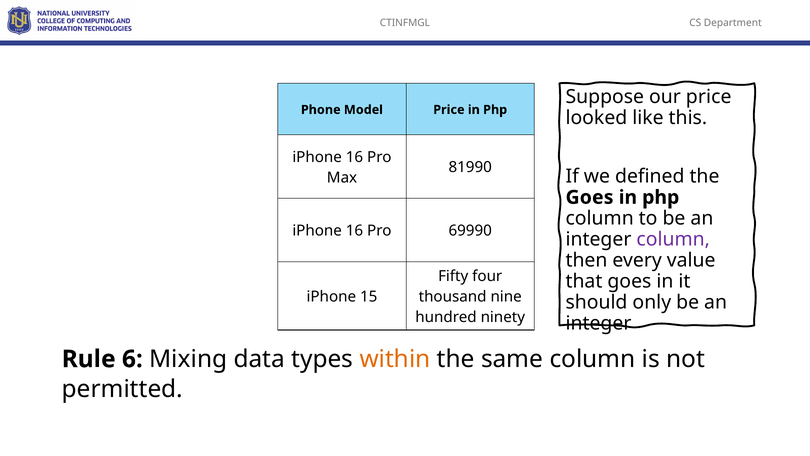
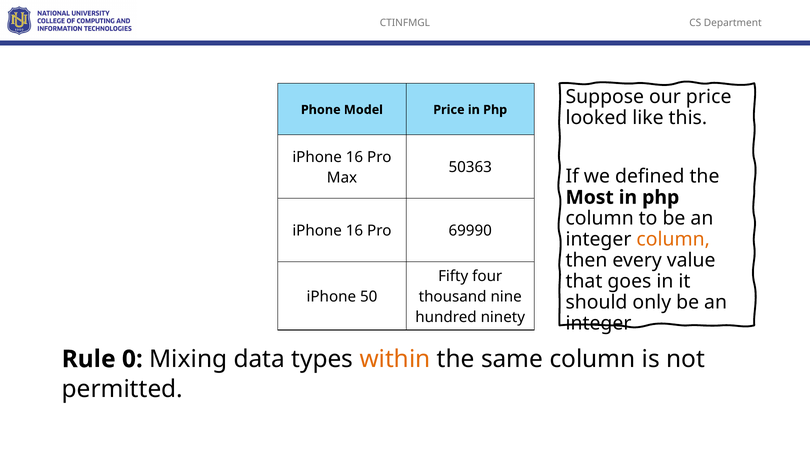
81990: 81990 -> 50363 (470, 167)
Goes: Goes -> Most (590, 197)
column colour: purple -> orange (673, 239)
15: 15 -> 50 (369, 297)
6: 6 -> 0 (132, 359)
